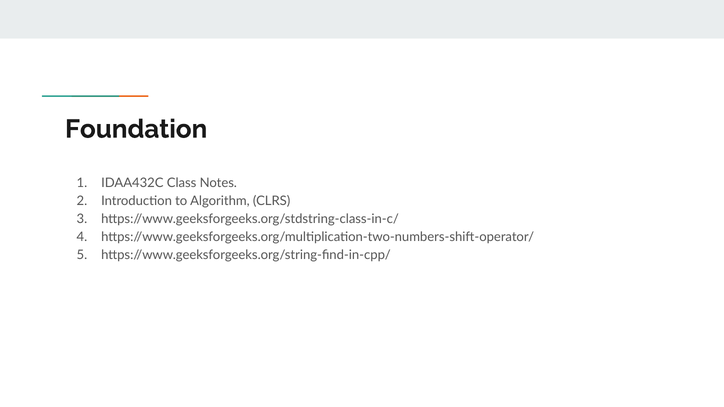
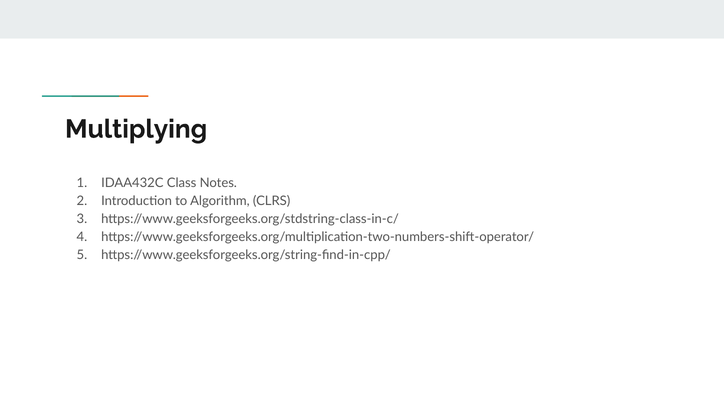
Foundation: Foundation -> Multiplying (136, 129)
